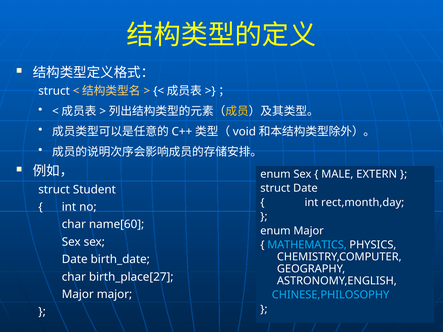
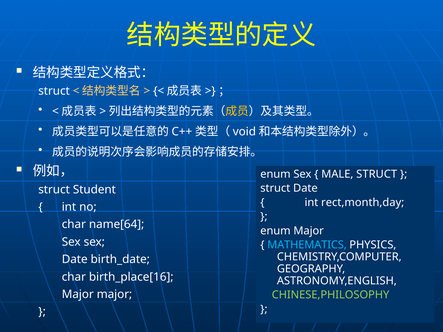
MALE EXTERN: EXTERN -> STRUCT (377, 174)
name[60: name[60 -> name[64 (117, 225)
birth_place[27: birth_place[27 -> birth_place[16 (131, 277)
CHINESE,PHILOSOPHY colour: light blue -> light green (331, 295)
